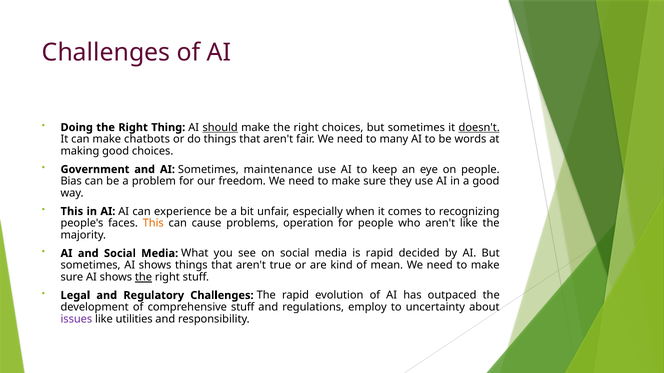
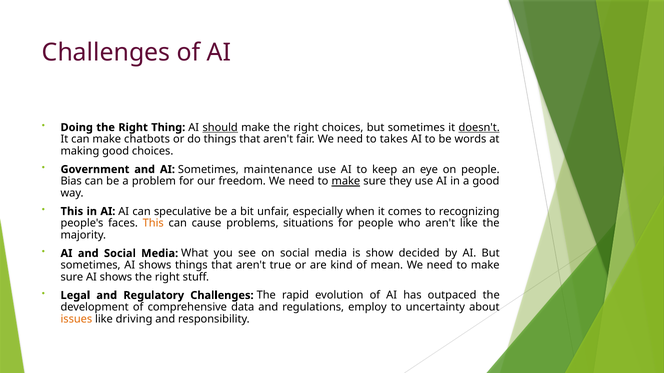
many: many -> takes (394, 140)
make underline: none -> present (346, 182)
experience: experience -> speculative (183, 212)
operation: operation -> situations (308, 224)
is rapid: rapid -> show (380, 254)
the underline: present -> none (144, 278)
comprehensive stuff: stuff -> data (243, 308)
issues colour: purple -> orange (76, 320)
utilities: utilities -> driving (134, 320)
